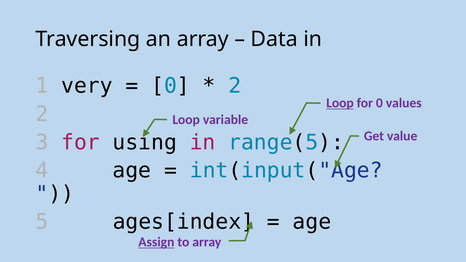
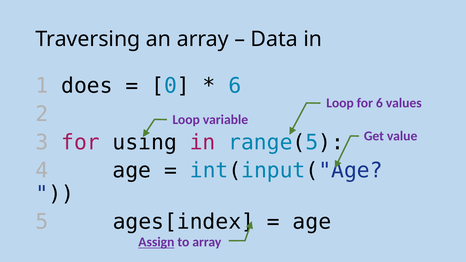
very: very -> does (87, 86)
2: 2 -> 6 (235, 86)
Loop underline: present -> none (340, 103)
for 0: 0 -> 6 (379, 103)
